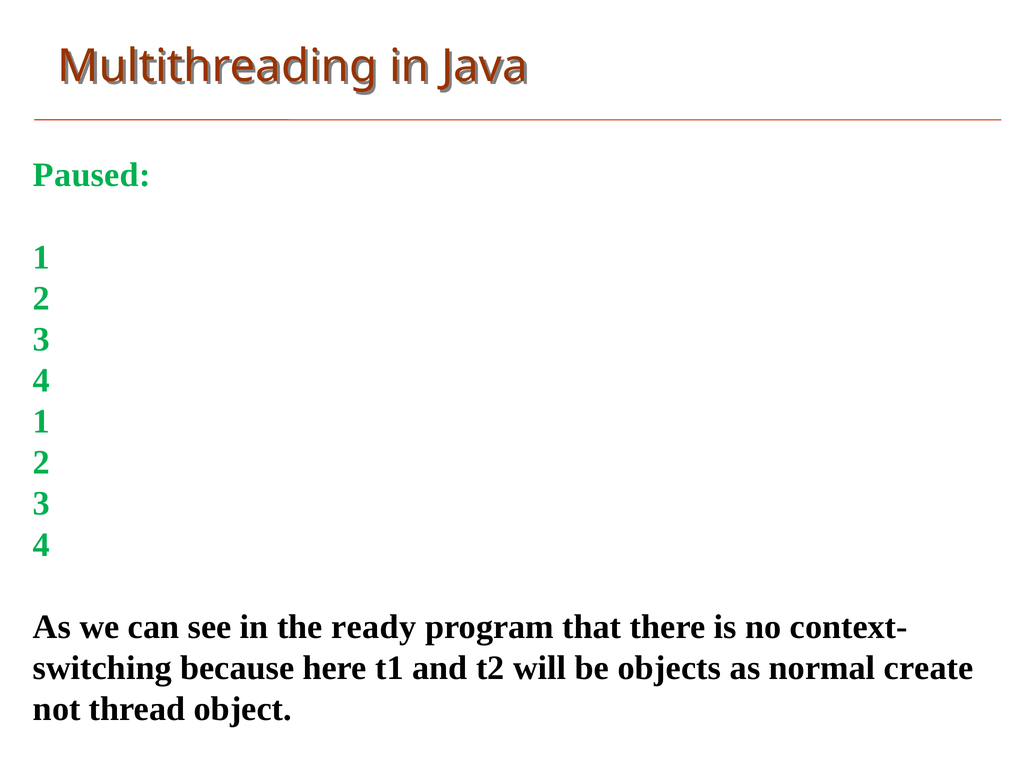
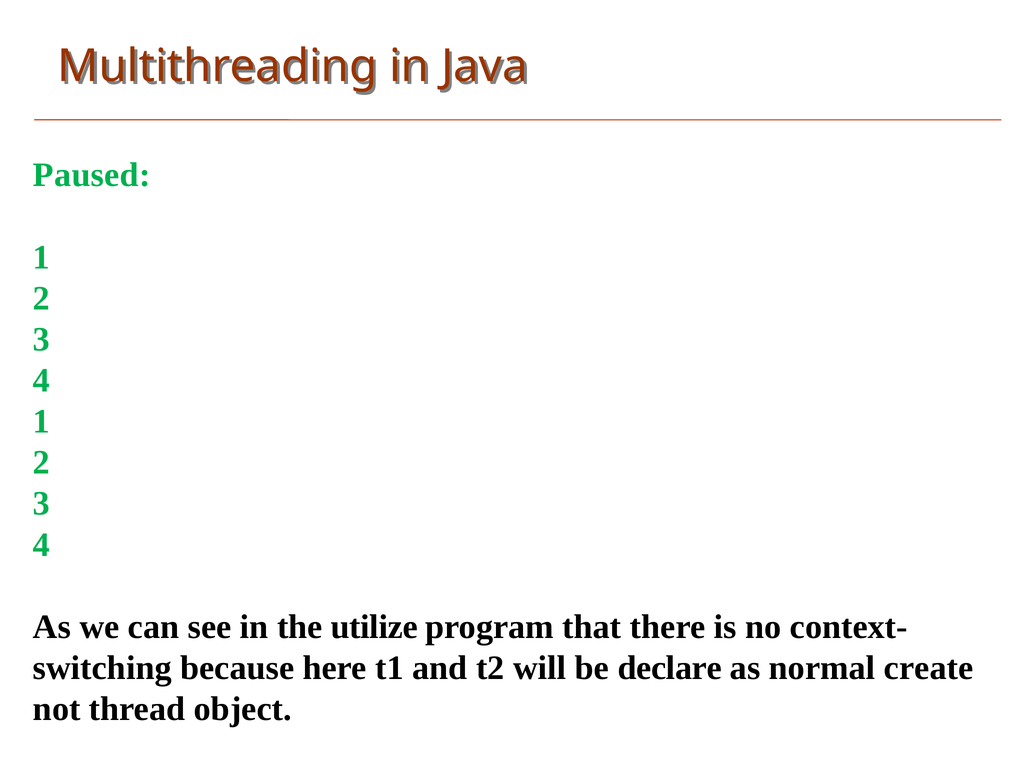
ready: ready -> utilize (374, 627)
objects: objects -> declare (670, 668)
